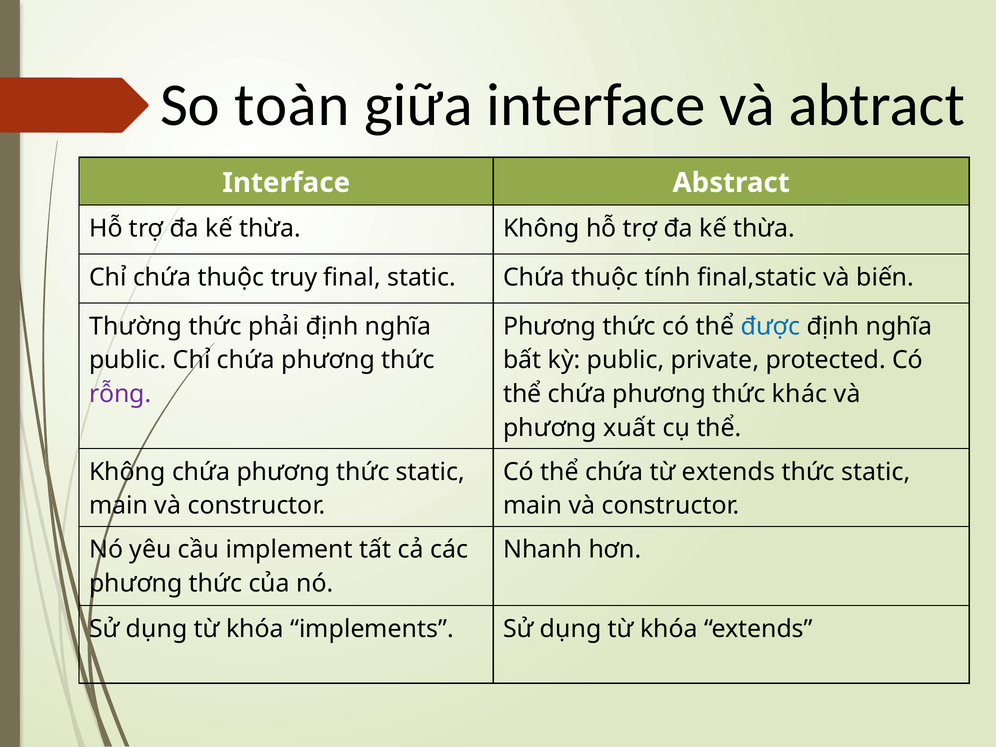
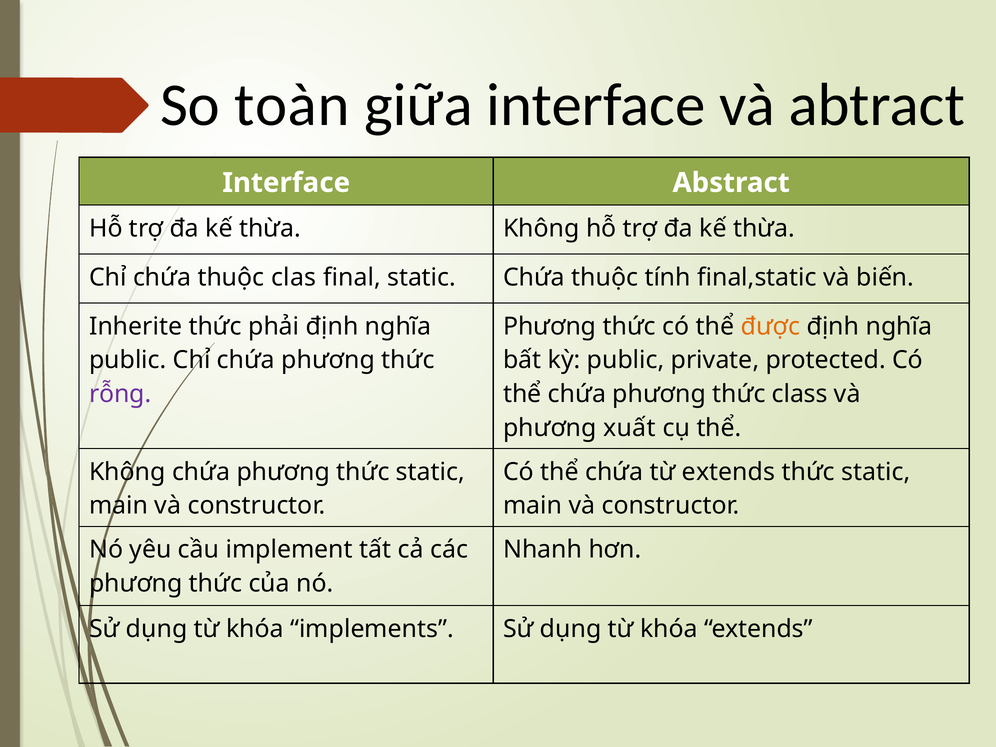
truy: truy -> clas (294, 277)
Thường: Thường -> Inherite (136, 326)
được colour: blue -> orange (770, 326)
khác: khác -> class (800, 394)
